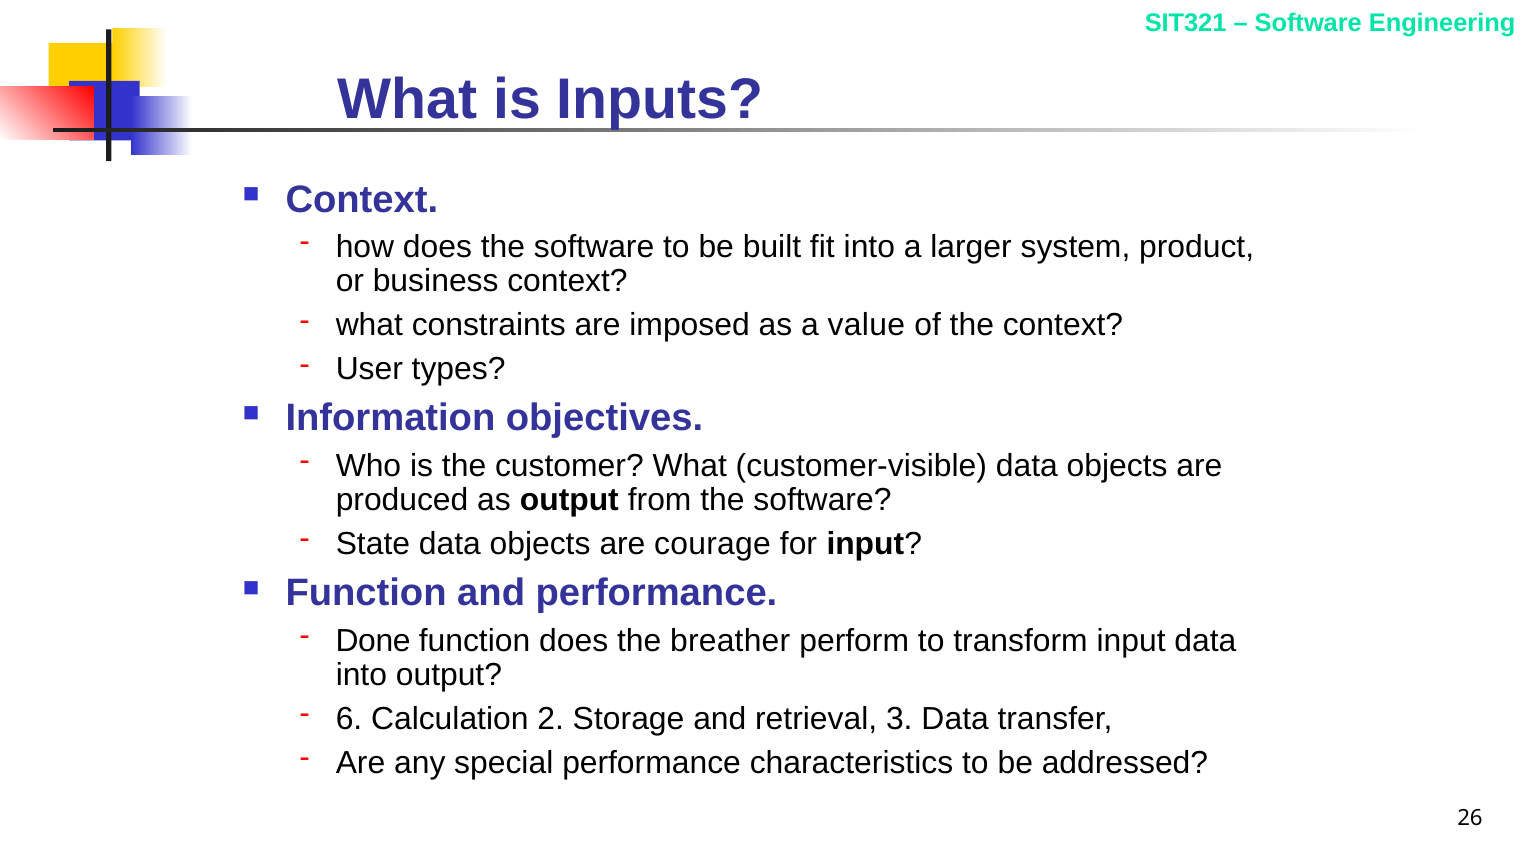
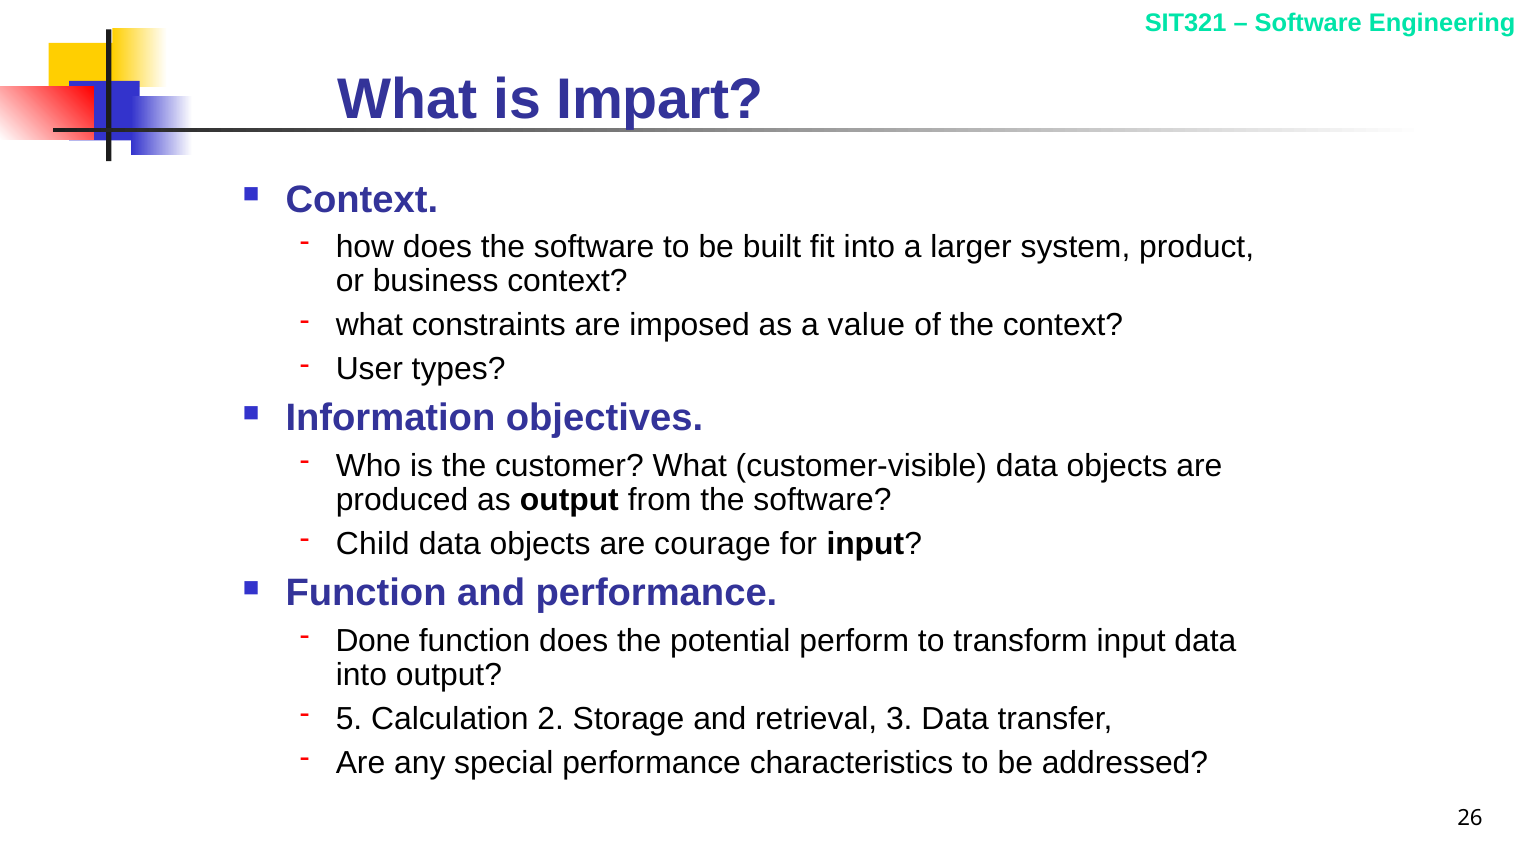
Inputs: Inputs -> Impart (660, 99)
State: State -> Child (373, 544)
breather: breather -> potential (730, 640)
6: 6 -> 5 (349, 719)
